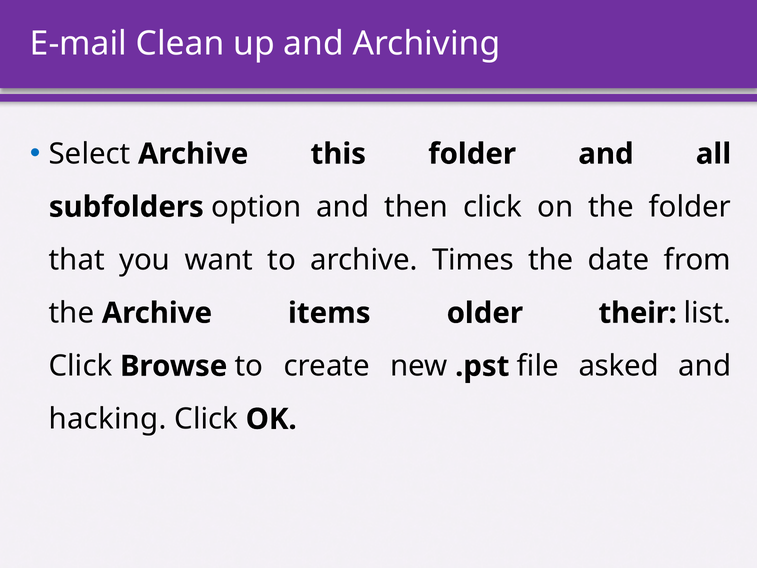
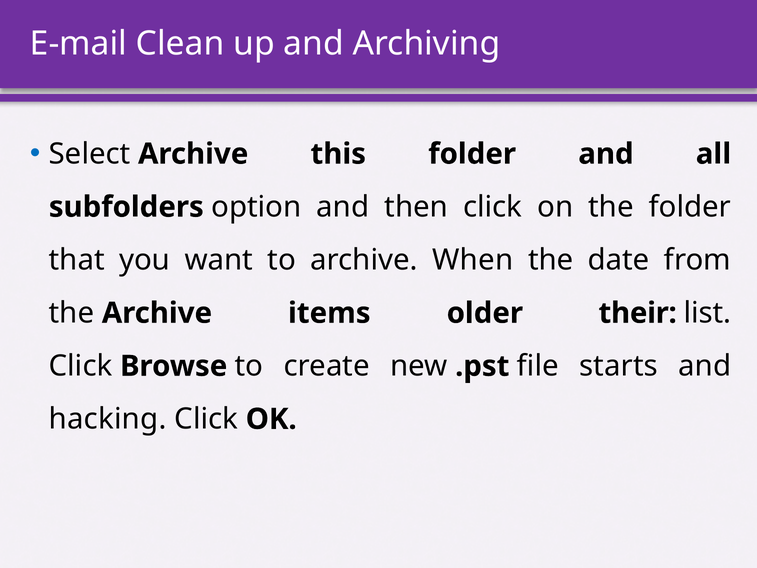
Times: Times -> When (473, 260)
asked: asked -> starts (619, 366)
